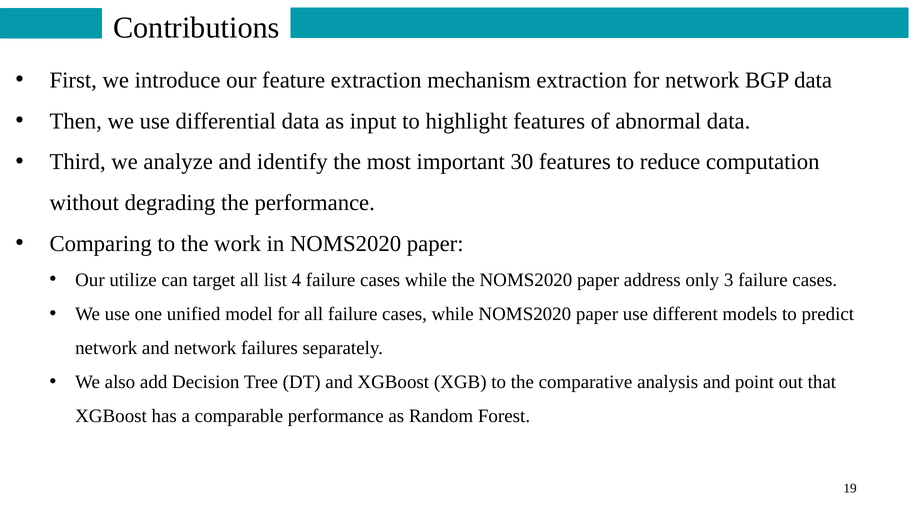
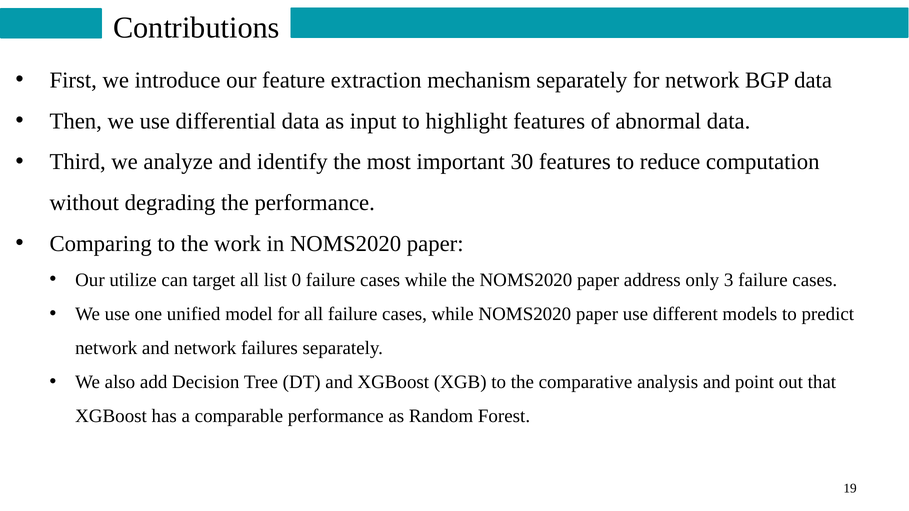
mechanism extraction: extraction -> separately (582, 80)
4: 4 -> 0 (296, 280)
